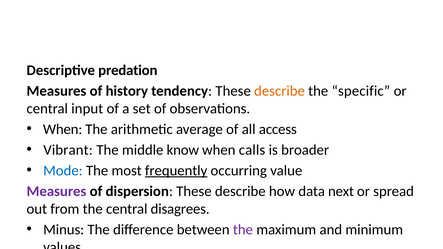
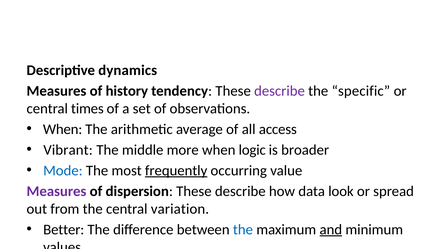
predation: predation -> dynamics (128, 70)
describe colour: orange -> purple (279, 91)
input: input -> times (87, 109)
know: know -> more (183, 150)
calls: calls -> logic (252, 150)
next: next -> look (341, 191)
disagrees: disagrees -> variation (180, 209)
Minus: Minus -> Better (64, 230)
the colour: purple -> blue (243, 230)
and underline: none -> present (331, 230)
